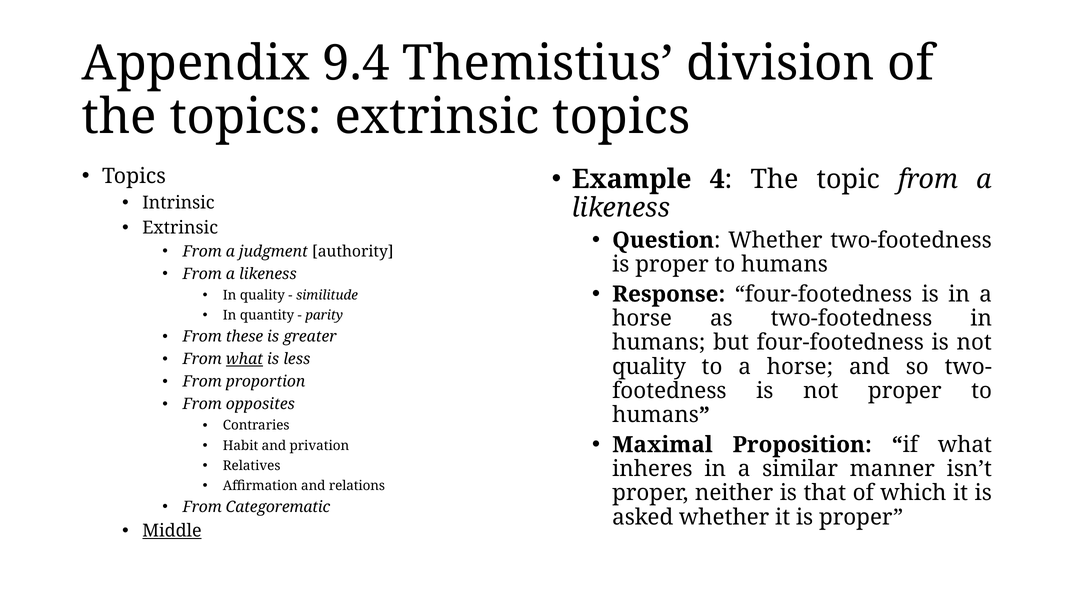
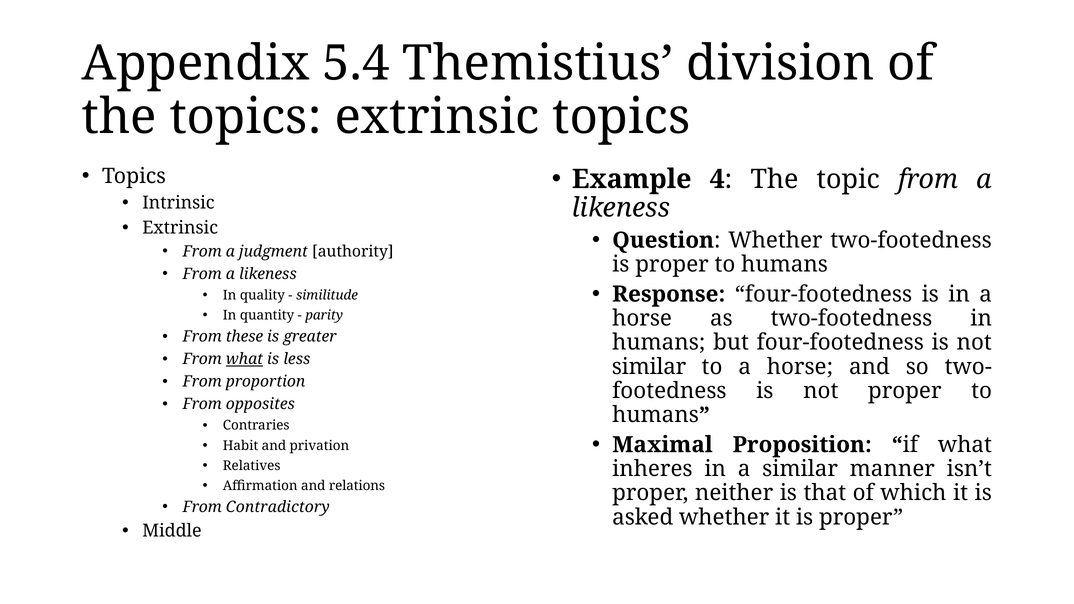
9.4: 9.4 -> 5.4 (356, 64)
quality: quality -> similar (649, 367)
Categorematic: Categorematic -> Contradictory (278, 507)
Middle underline: present -> none (172, 531)
